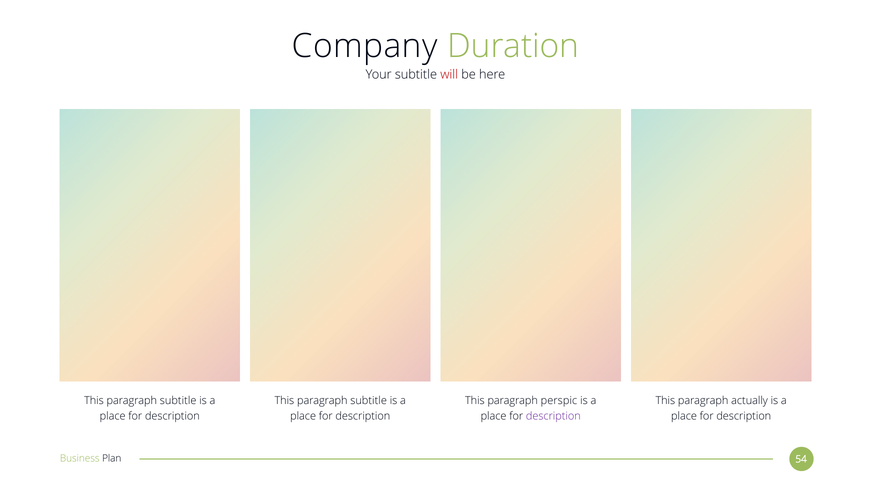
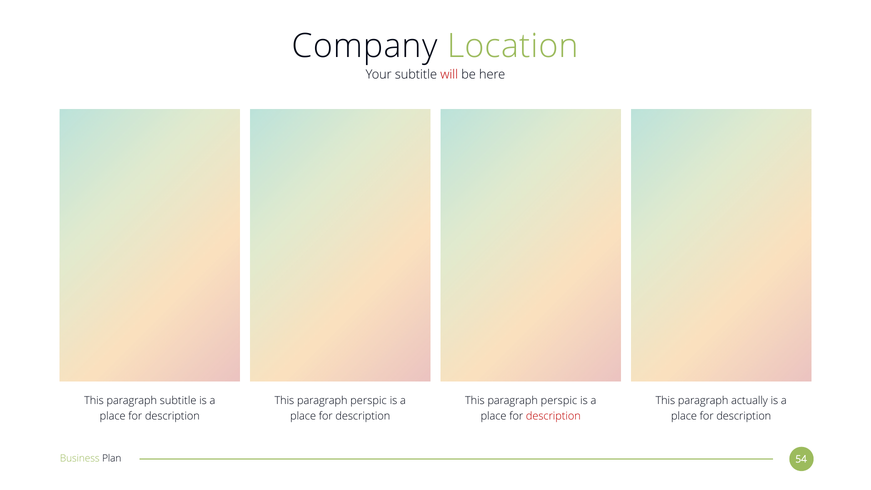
Duration: Duration -> Location (513, 46)
subtitle: subtitle -> perspic (369, 400)
description colour: purple -> red (553, 416)
